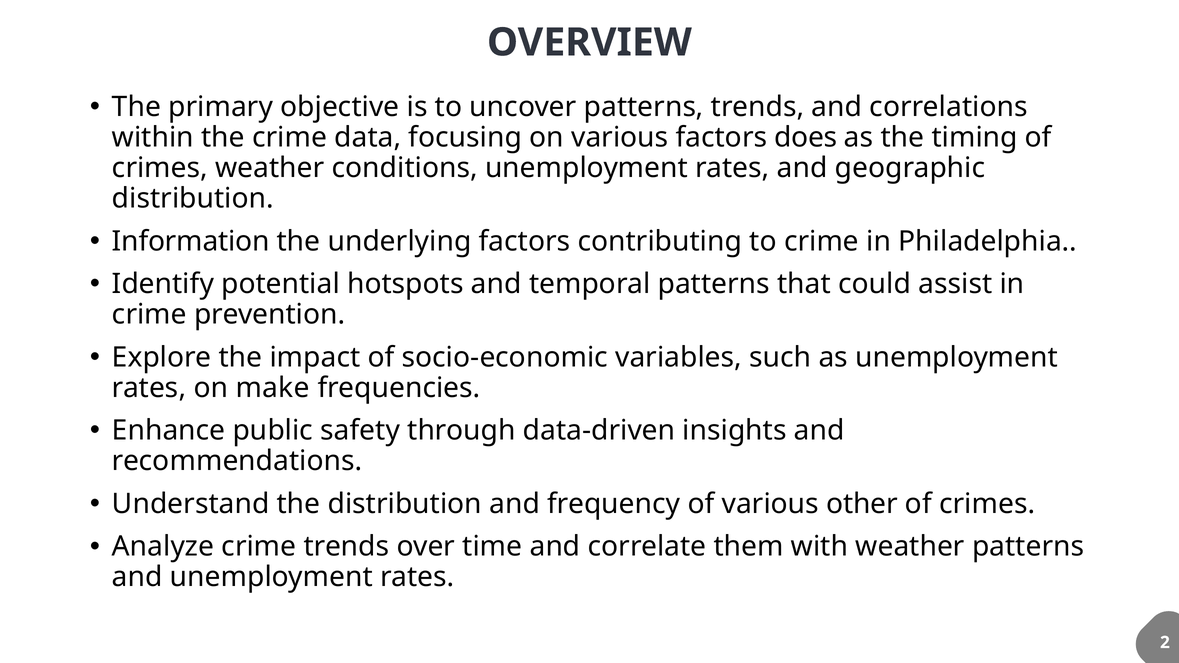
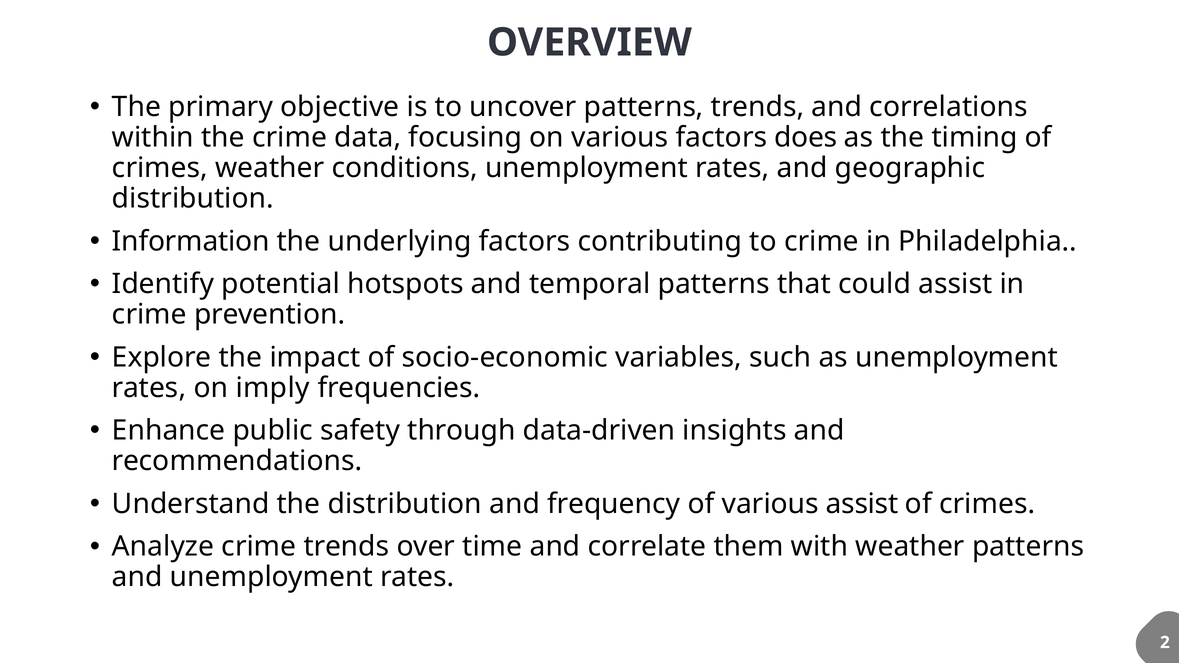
make: make -> imply (273, 388)
various other: other -> assist (862, 504)
